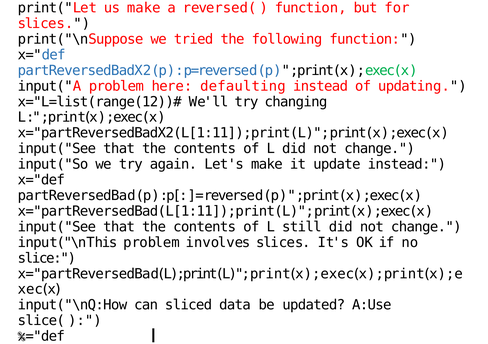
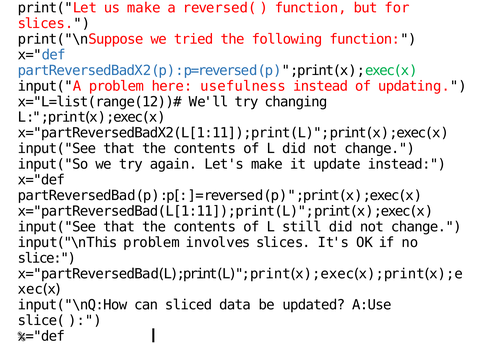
defaulting: defaulting -> usefulness (243, 86)
